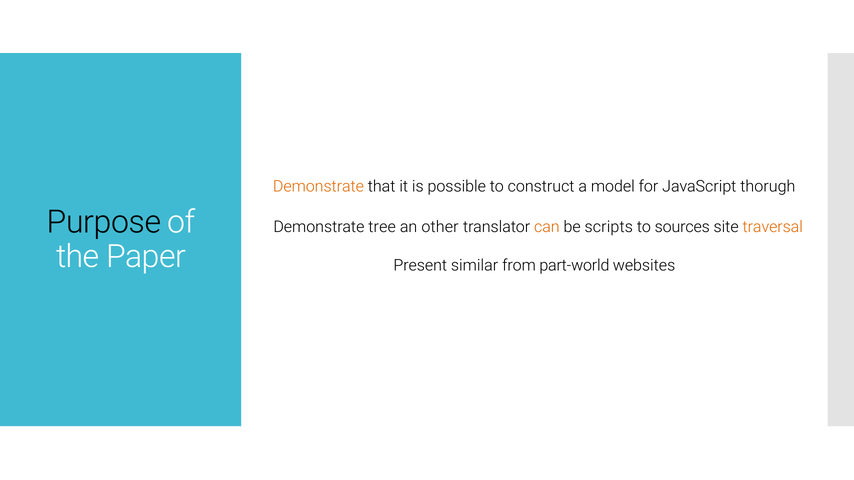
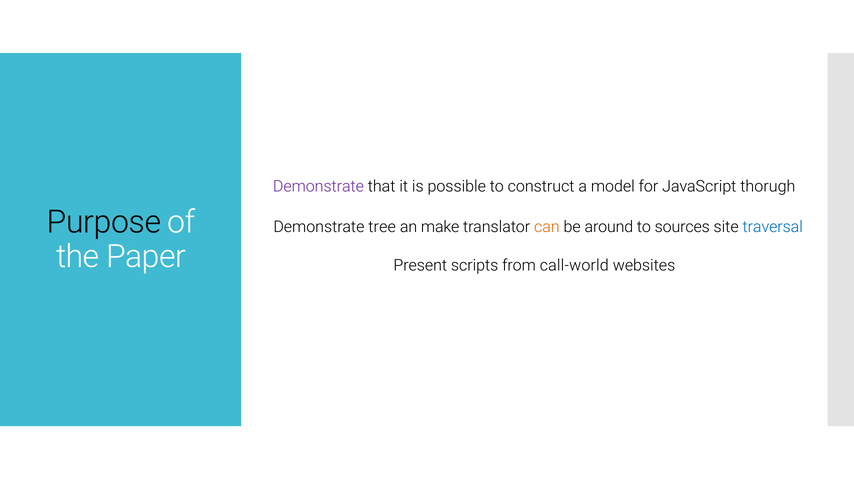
Demonstrate colour: orange -> purple (318, 186)
other: other -> make (440, 227)
scripts: scripts -> around (609, 227)
traversal colour: orange -> blue (773, 227)
similar: similar -> scripts (475, 265)
part-world: part-world -> call-world (574, 265)
